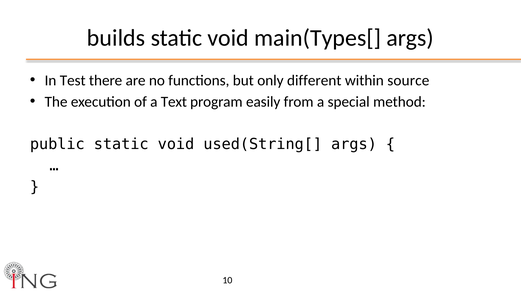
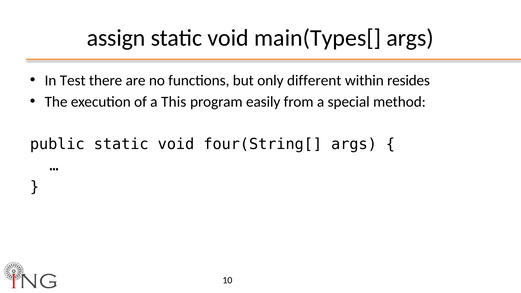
builds: builds -> assign (116, 38)
source: source -> resides (409, 80)
Text: Text -> This (174, 102)
used(String[: used(String[ -> four(String[ (263, 144)
